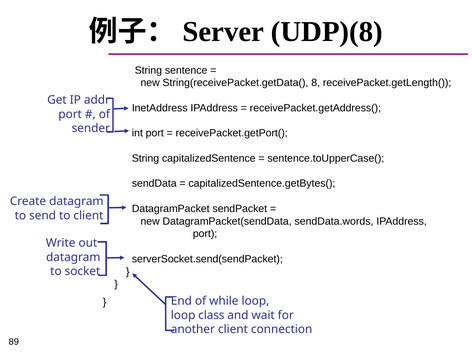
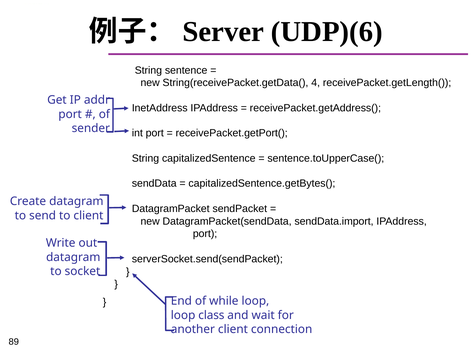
UDP)(8: UDP)(8 -> UDP)(6 (327, 32)
8: 8 -> 4 (316, 83)
sendData.words: sendData.words -> sendData.import (334, 221)
